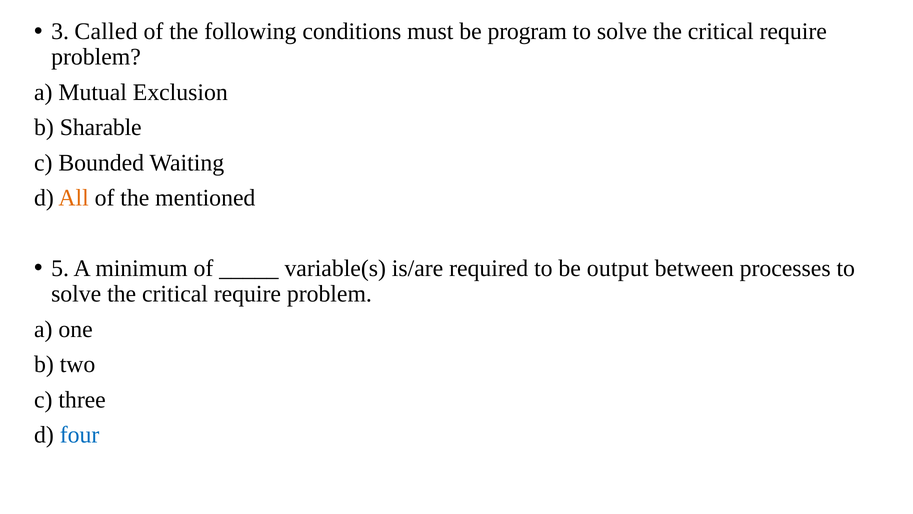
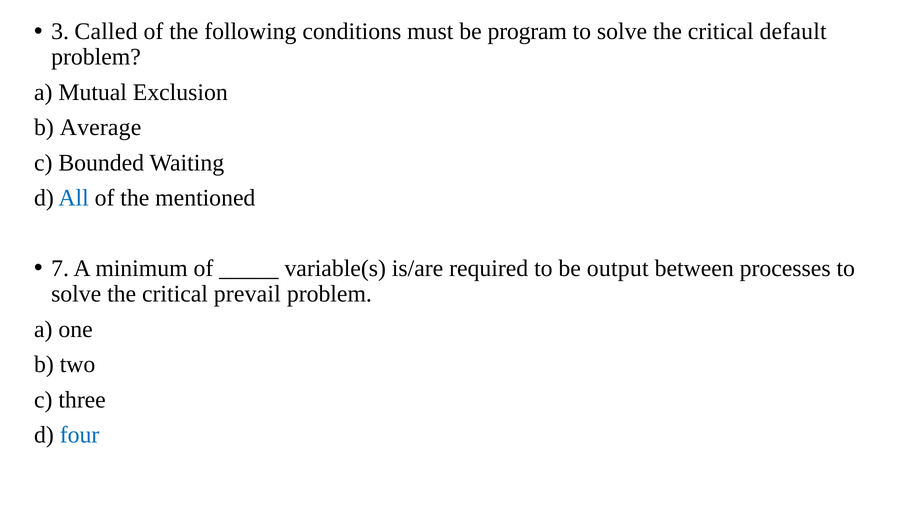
require: require -> default (793, 31)
Sharable: Sharable -> Average (101, 127)
All colour: orange -> blue (74, 198)
5: 5 -> 7 (60, 268)
require: require -> prevail (247, 294)
